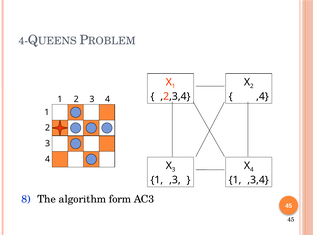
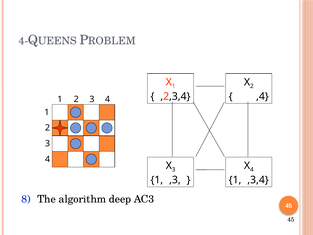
form: form -> deep (120, 199)
